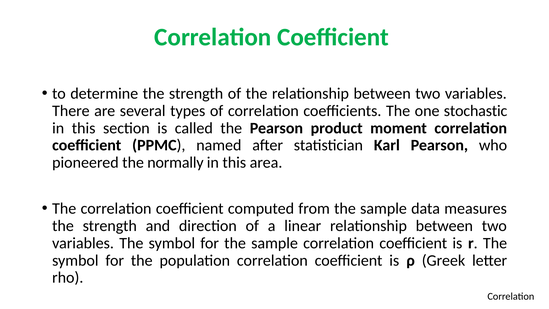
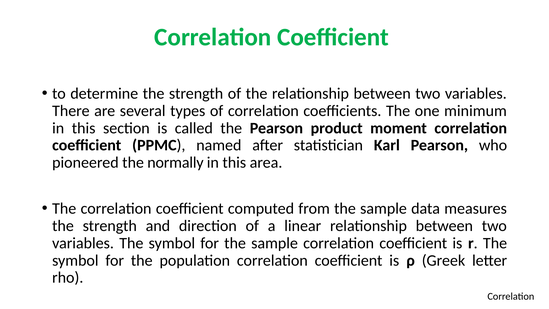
stochastic: stochastic -> minimum (475, 111)
